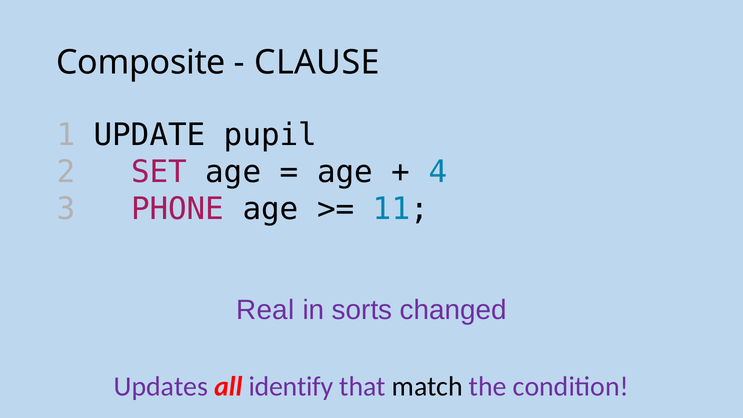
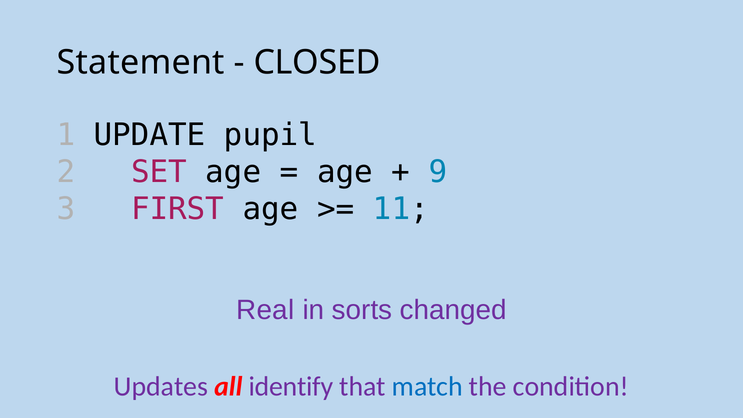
Composite: Composite -> Statement (141, 62)
CLAUSE: CLAUSE -> CLOSED (317, 62)
4: 4 -> 9 (438, 172)
PHONE: PHONE -> FIRST (178, 209)
match colour: black -> blue (427, 386)
